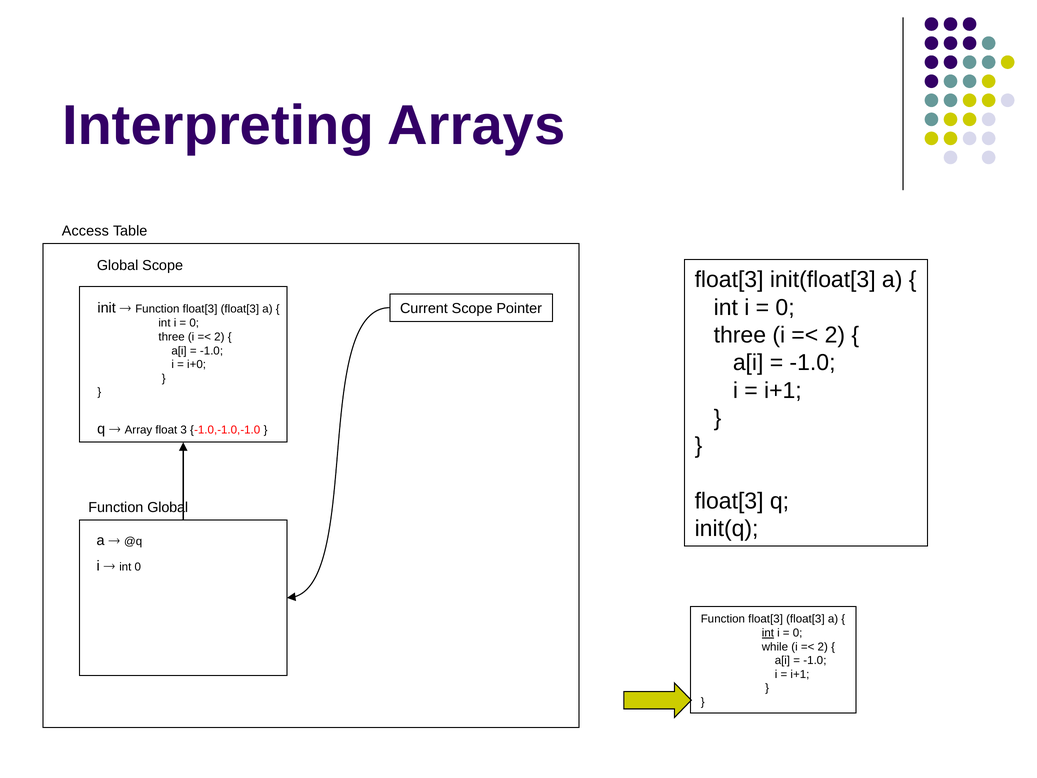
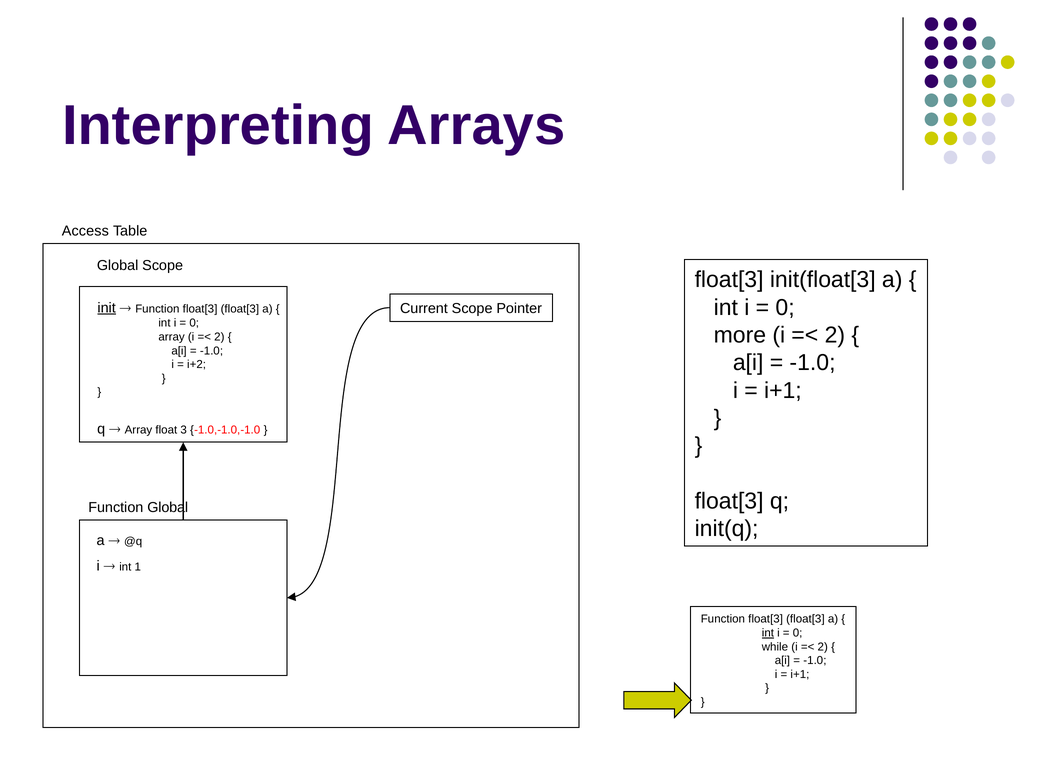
init underline: none -> present (107, 308)
three: three -> more (740, 335)
three: three -> array (172, 337)
i+0: i+0 -> i+2 (197, 364)
int 0: 0 -> 1 (138, 567)
